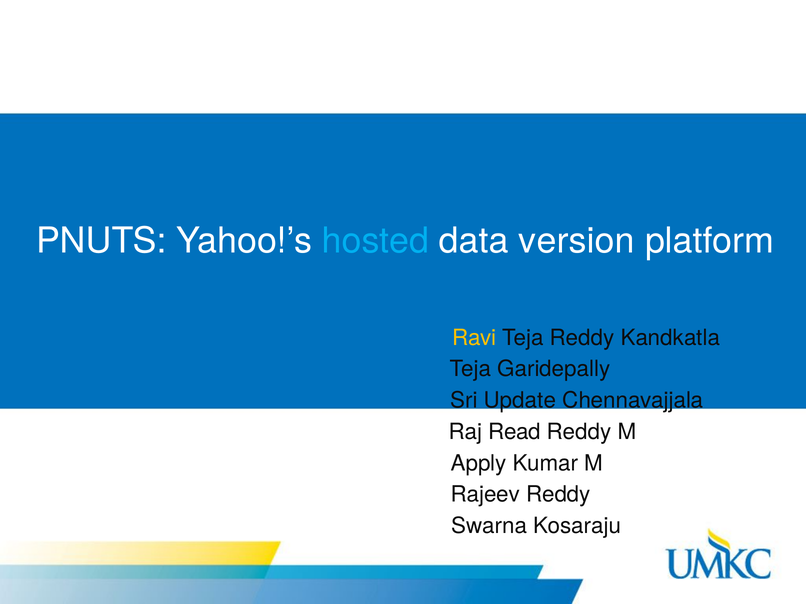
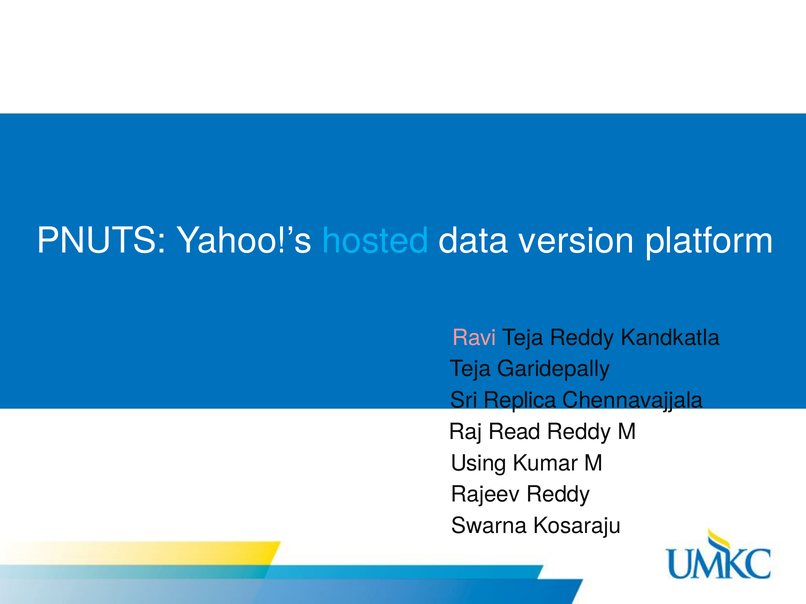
Ravi colour: yellow -> pink (474, 338)
Update: Update -> Replica (520, 401)
Apply: Apply -> Using (479, 464)
